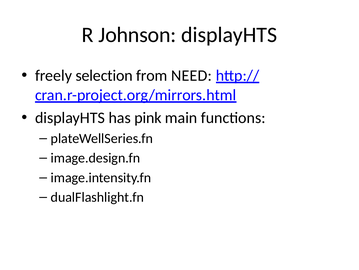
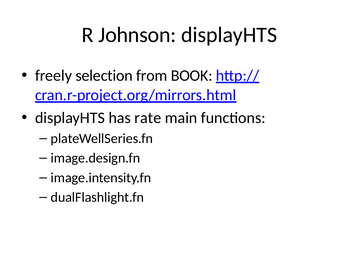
NEED: NEED -> BOOK (192, 75)
pink: pink -> rate (148, 118)
